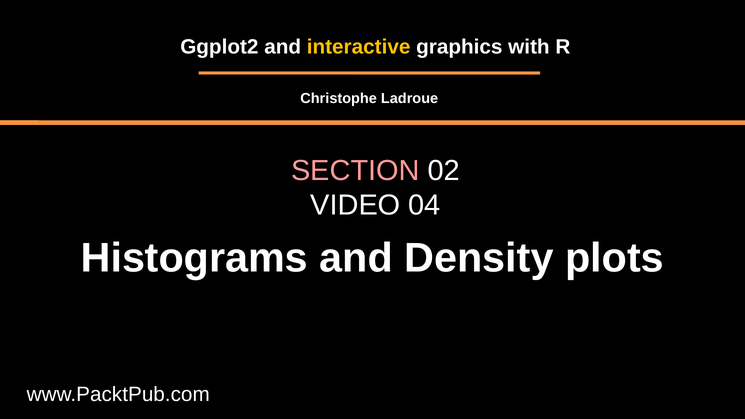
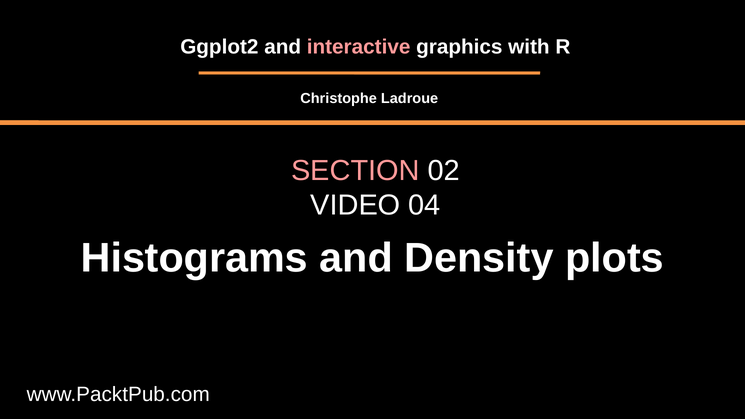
interactive colour: yellow -> pink (359, 47)
